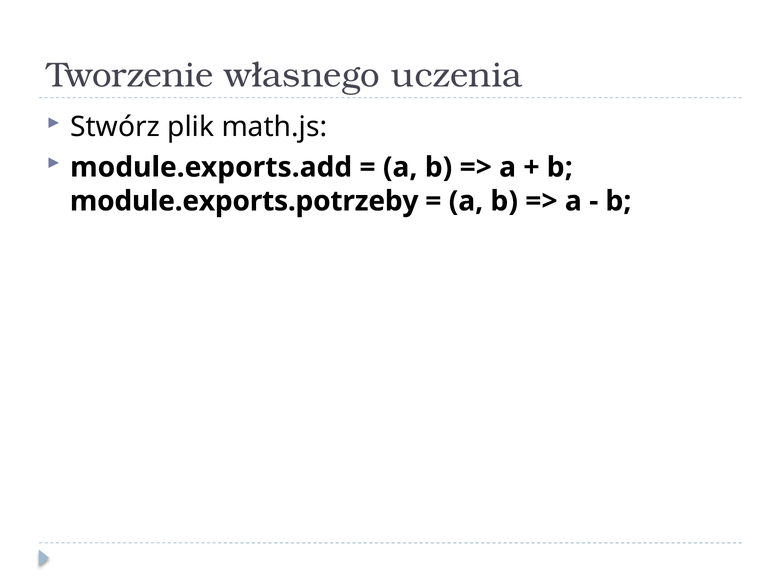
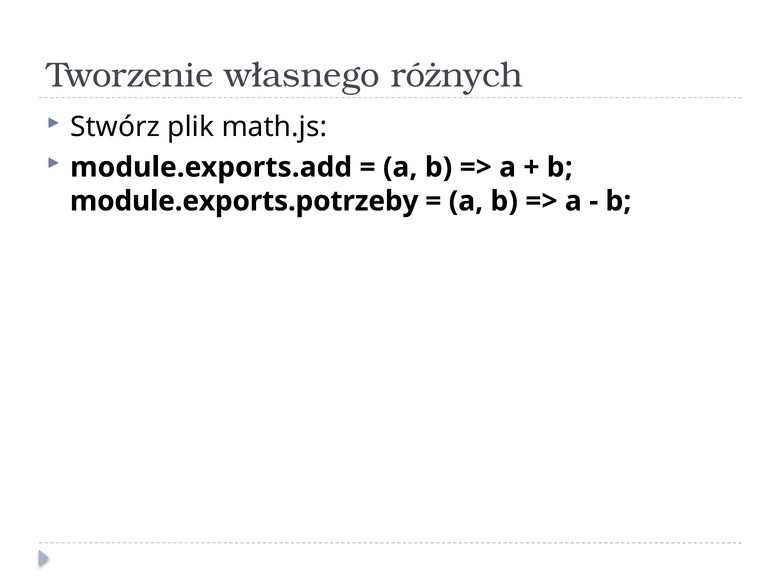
uczenia: uczenia -> różnych (457, 75)
